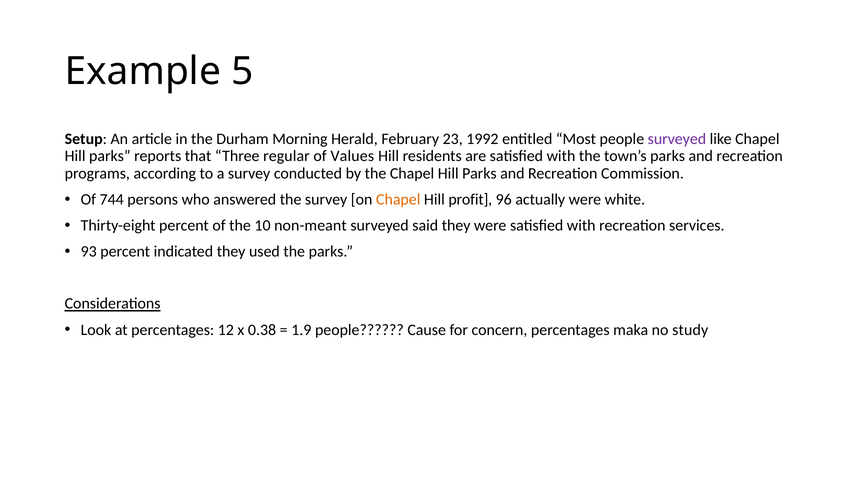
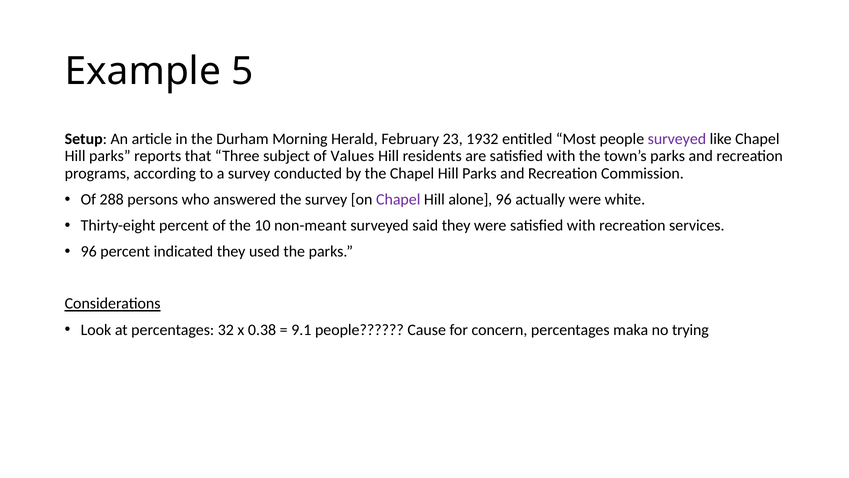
1992: 1992 -> 1932 (482, 139)
regular: regular -> subject (287, 156)
744: 744 -> 288 (112, 199)
Chapel colour: orange -> purple (398, 199)
profit: profit -> alone (470, 199)
93: 93 -> 96 (89, 251)
12: 12 -> 32 (226, 329)
1.9: 1.9 -> 9.1 (301, 329)
study: study -> trying (690, 329)
